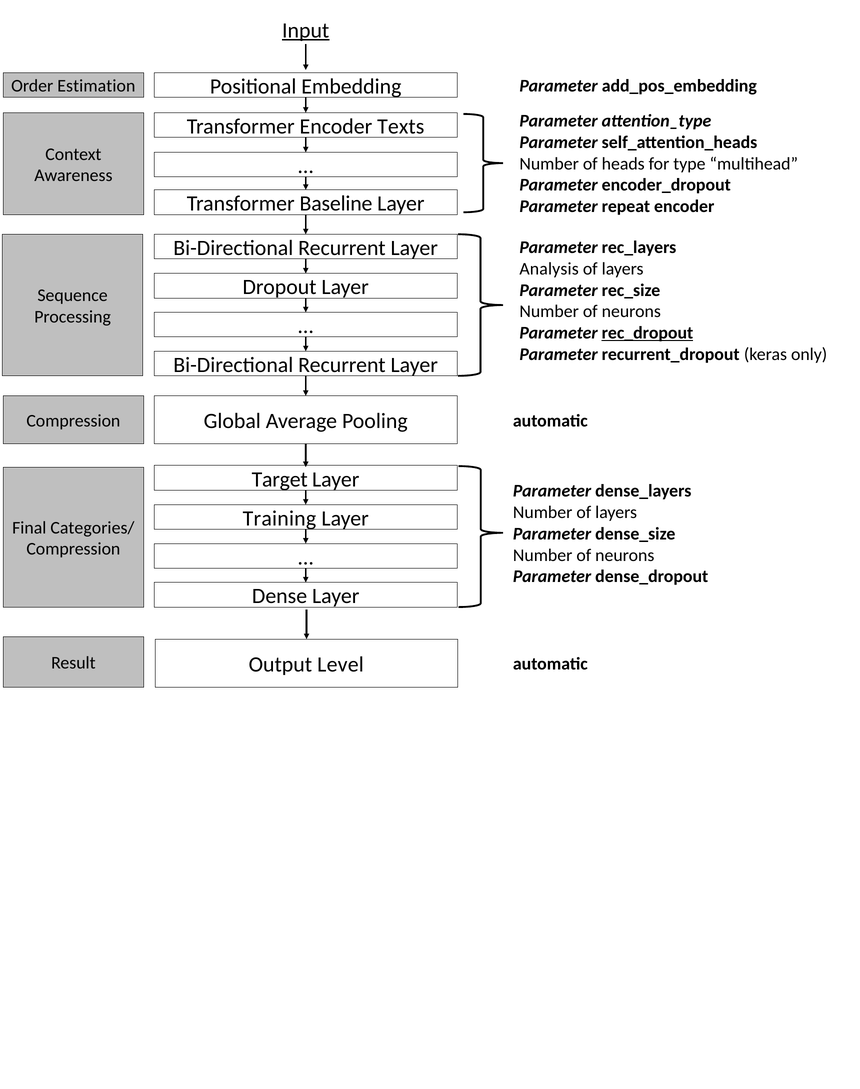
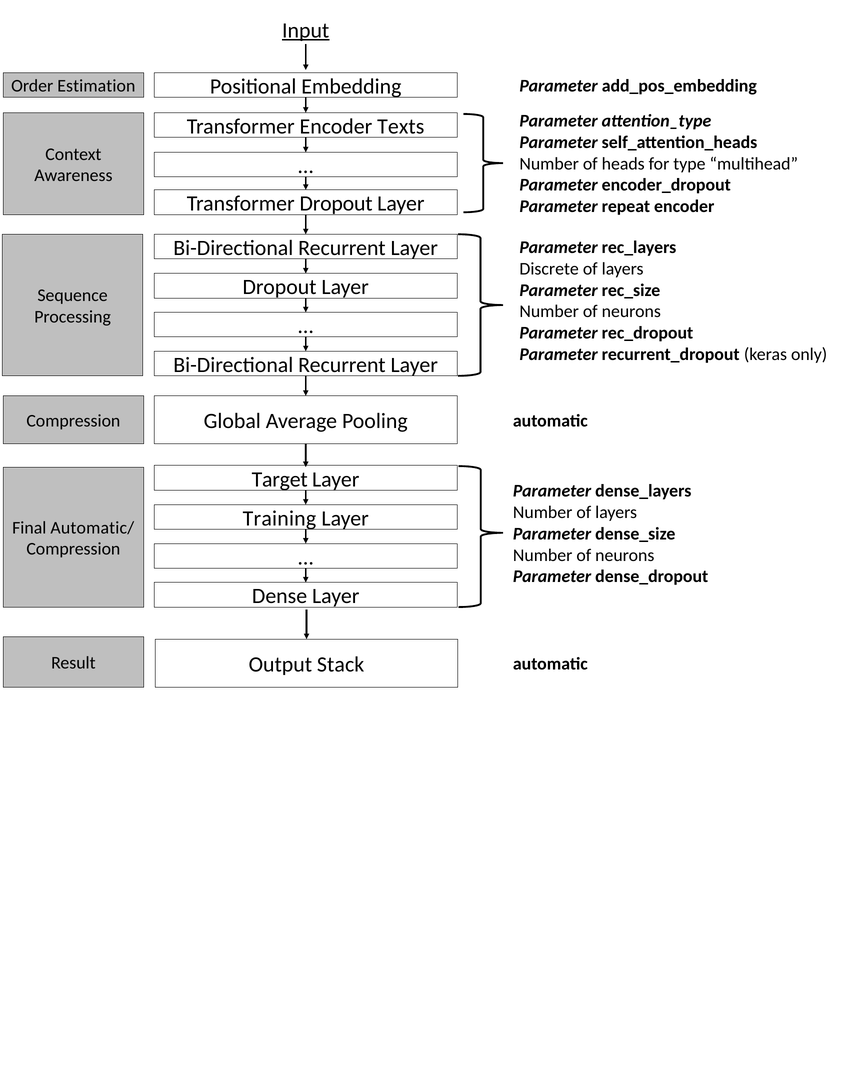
Transformer Baseline: Baseline -> Dropout (336, 204)
Analysis: Analysis -> Discrete (549, 269)
rec_dropout underline: present -> none (647, 333)
Categories/: Categories/ -> Automatic/ (92, 528)
Level: Level -> Stack (341, 665)
